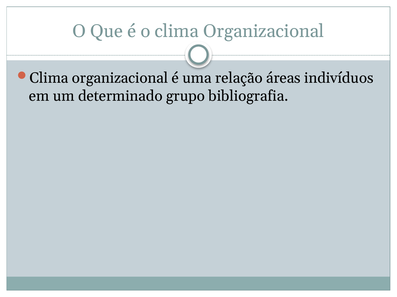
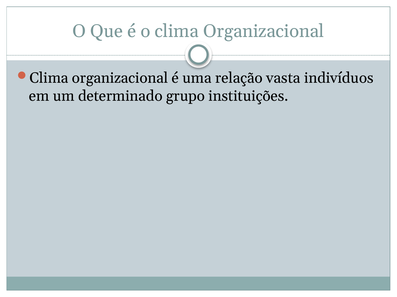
áreas: áreas -> vasta (283, 78)
bibliografia: bibliografia -> instituições (248, 96)
